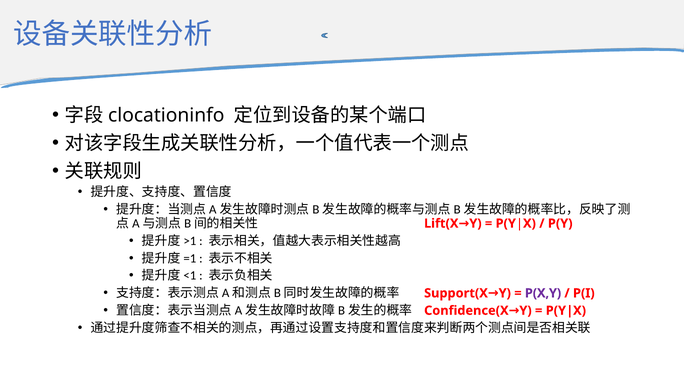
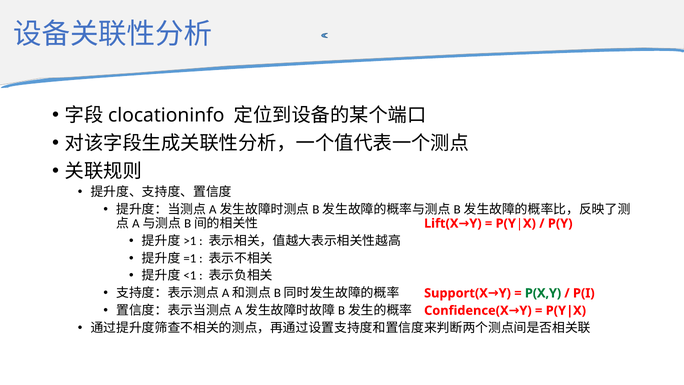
P(X,Y colour: purple -> green (543, 293)
